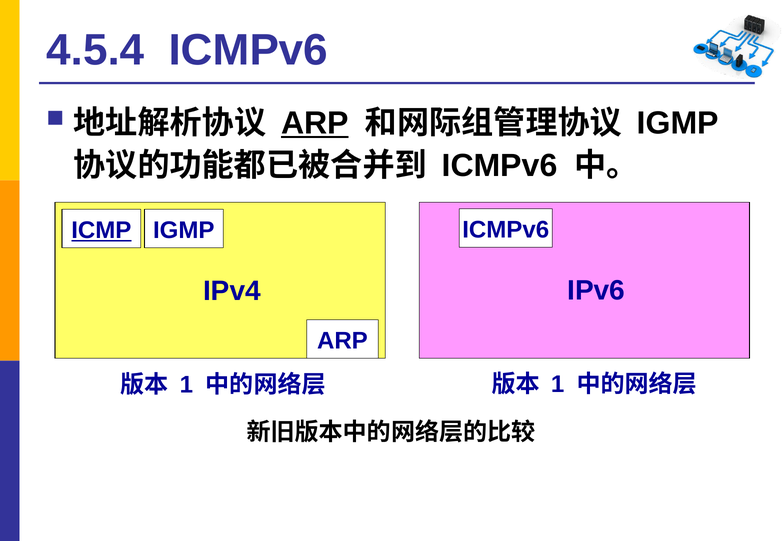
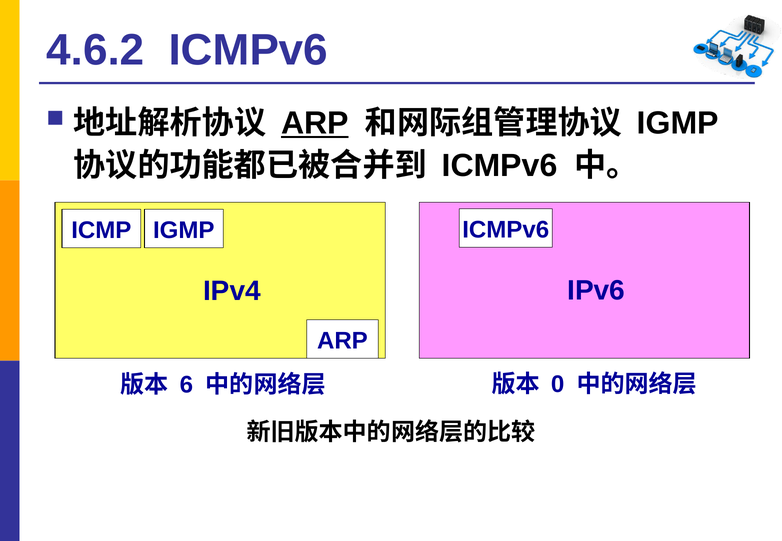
4.5.4: 4.5.4 -> 4.6.2 (95, 50)
ICMP underline: present -> none (101, 230)
1: 1 -> 0 (558, 384)
1: 1 -> 6 (186, 385)
